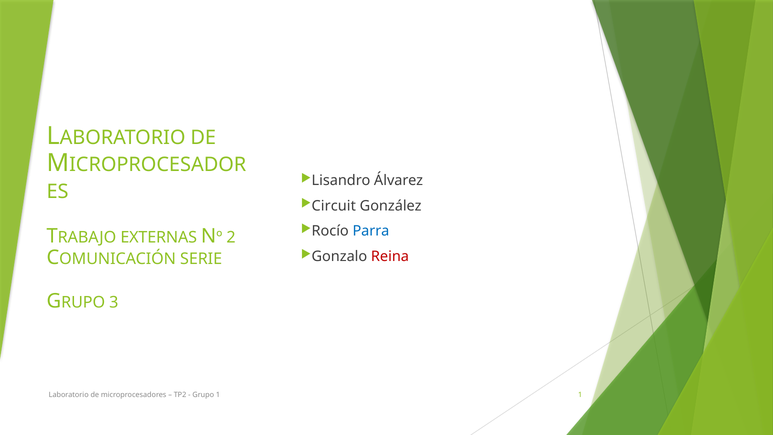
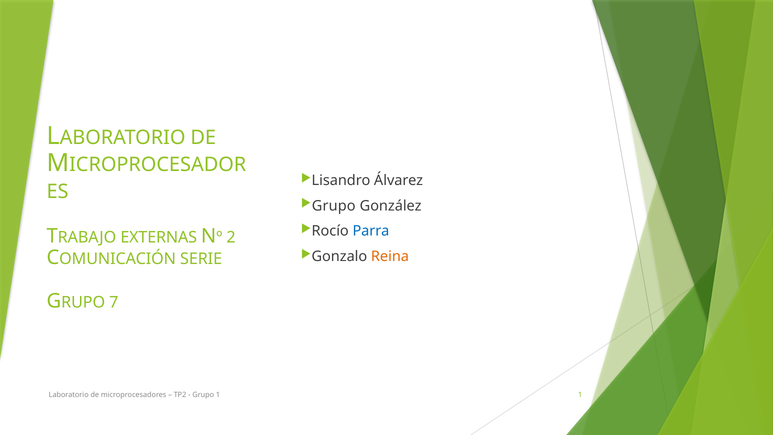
Circuit: Circuit -> Grupo (334, 206)
Reina colour: red -> orange (390, 257)
3: 3 -> 7 (114, 302)
